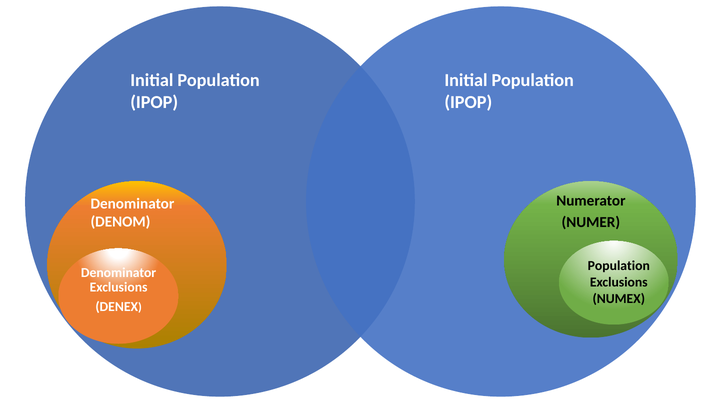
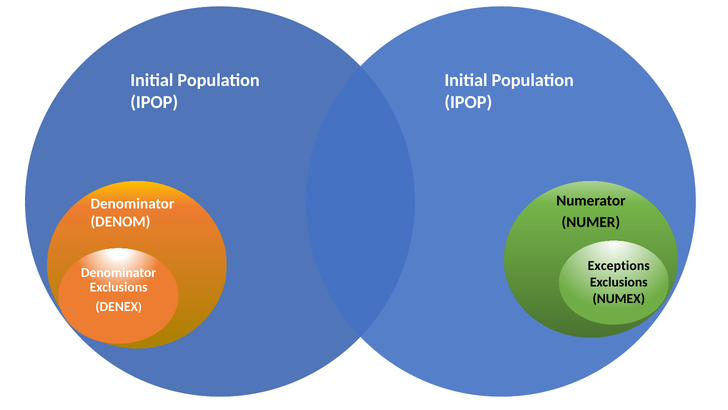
Population: Population -> Exceptions (619, 266)
